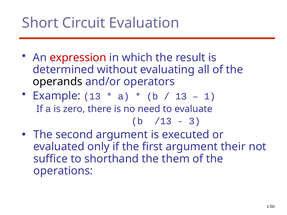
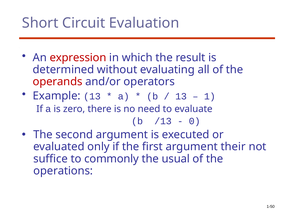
operands colour: black -> red (58, 82)
3: 3 -> 0 (195, 121)
shorthand: shorthand -> commonly (112, 159)
them: them -> usual (176, 159)
